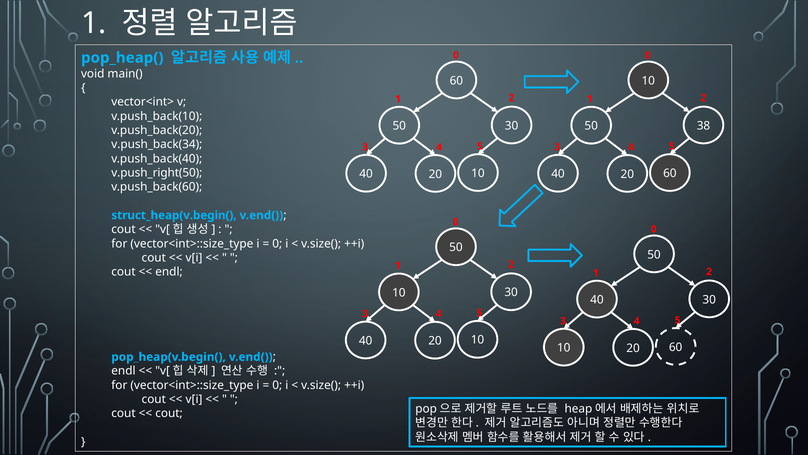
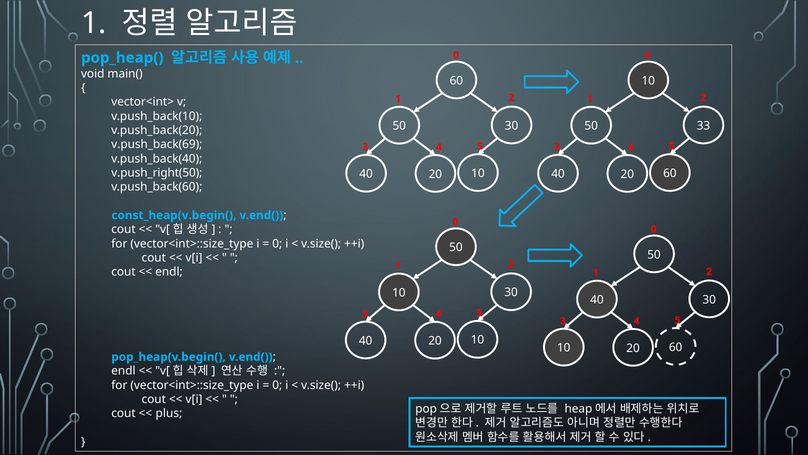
38: 38 -> 33 (703, 126)
v.push_back(34: v.push_back(34 -> v.push_back(69 (157, 144)
struct_heap(v.begin(: struct_heap(v.begin( -> const_heap(v.begin( (174, 215)
cout: cout -> plus (169, 413)
